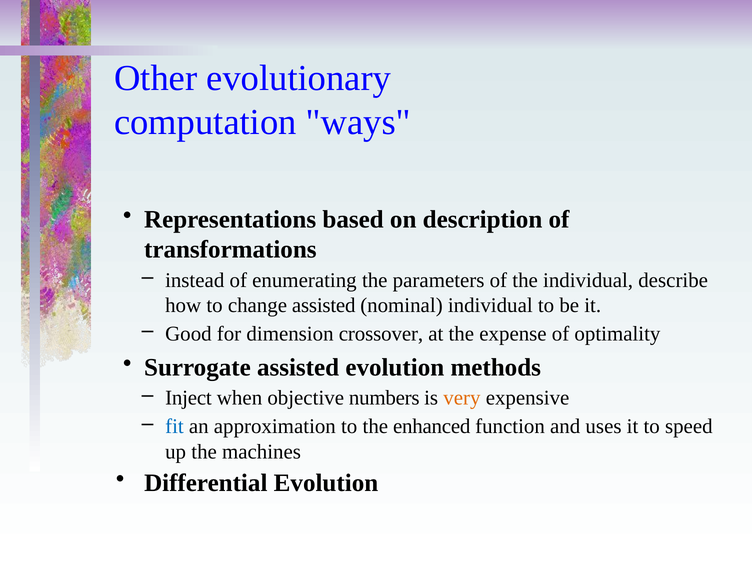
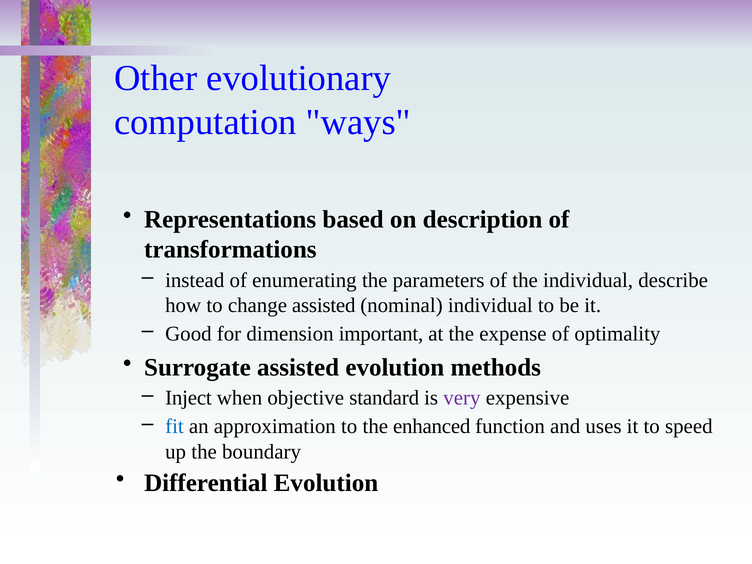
crossover: crossover -> important (381, 334)
numbers: numbers -> standard (384, 398)
very colour: orange -> purple (462, 398)
machines: machines -> boundary (262, 452)
